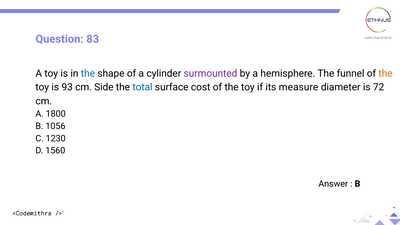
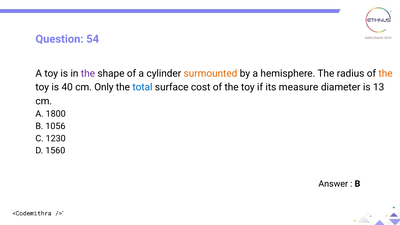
83: 83 -> 54 (93, 39)
the colour: blue -> purple (88, 73)
surmounted colour: purple -> orange (210, 73)
funnel: funnel -> radius (351, 73)
93: 93 -> 40 (67, 87)
Side: Side -> Only (104, 87)
72: 72 -> 13 (379, 87)
